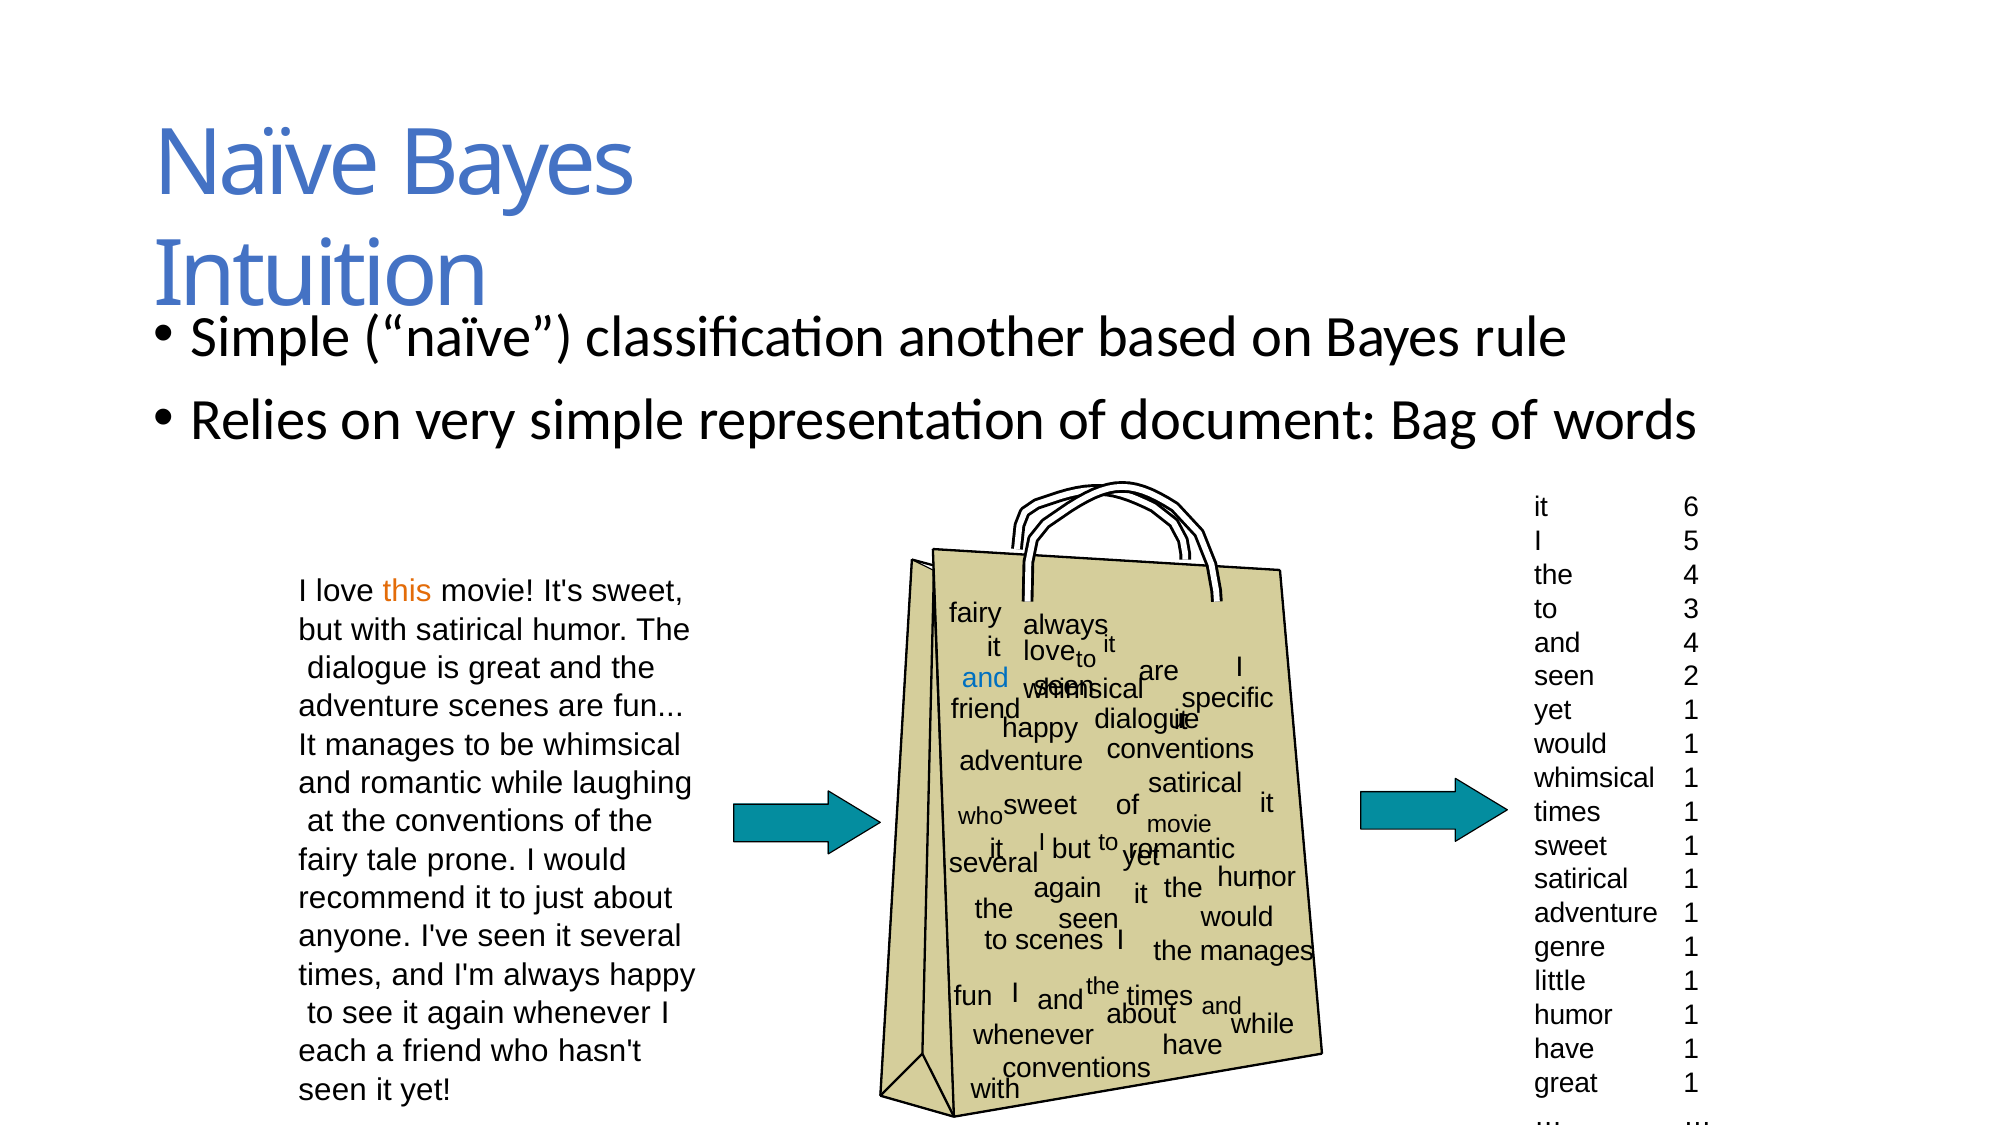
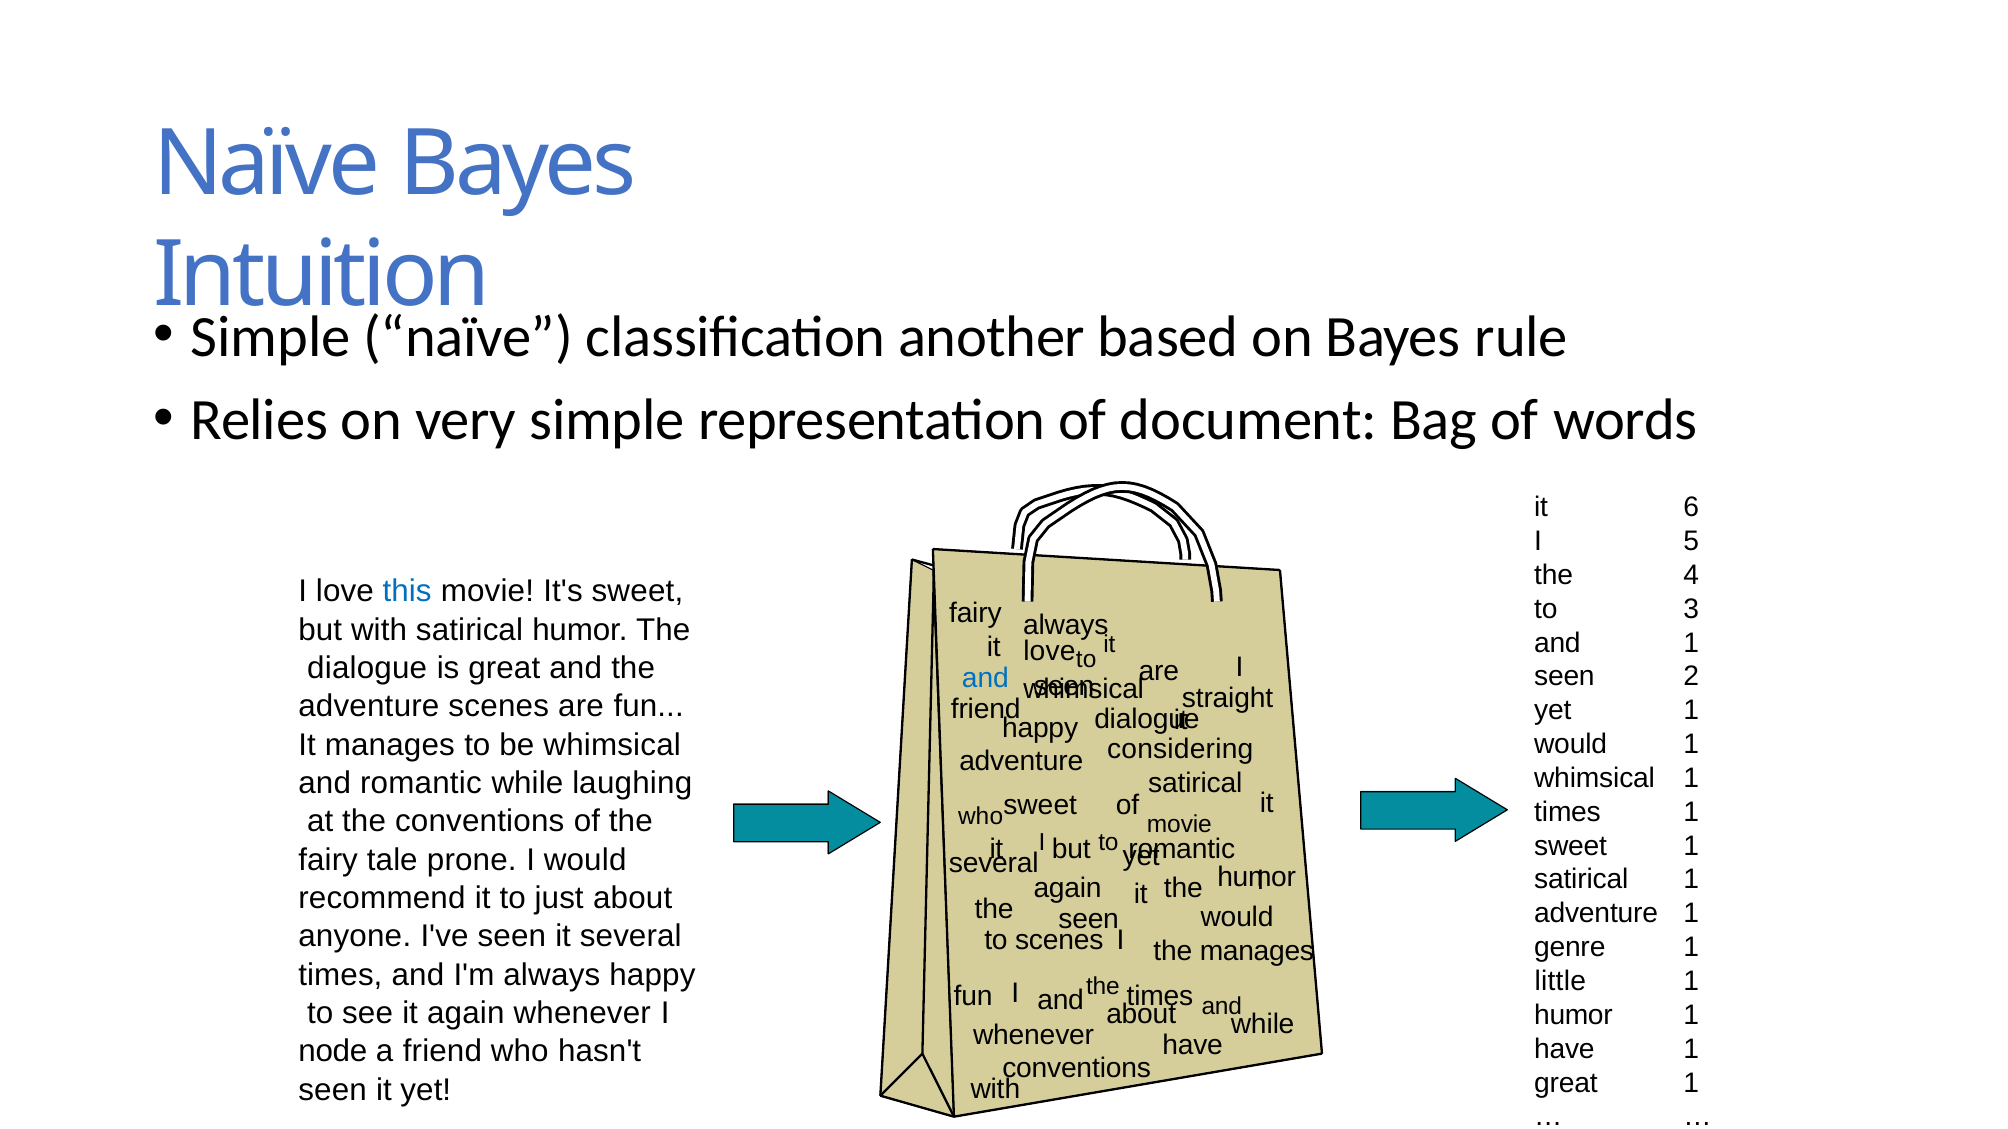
this colour: orange -> blue (407, 592)
and 4: 4 -> 1 (1691, 643)
specific: specific -> straight (1228, 699)
conventions: conventions -> considering (1180, 750)
each: each -> node (333, 1052)
